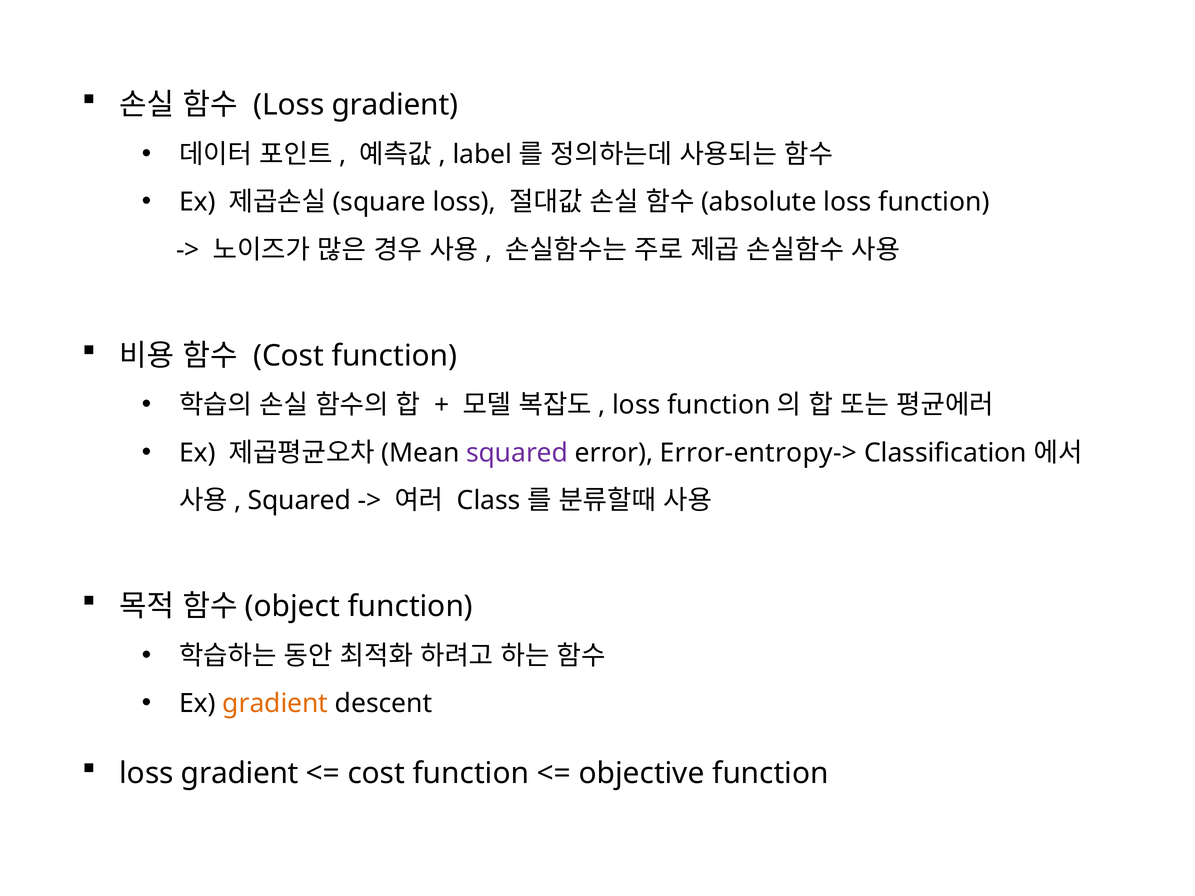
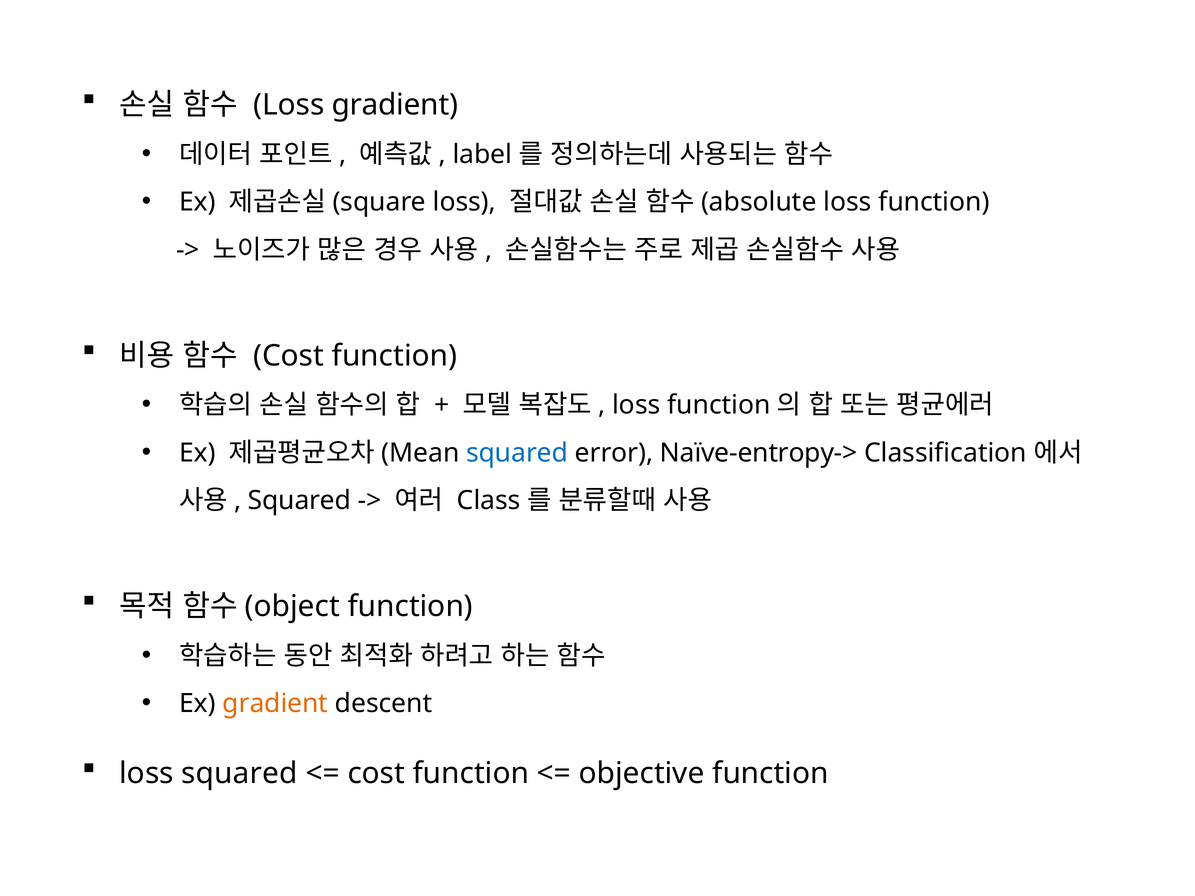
squared colour: purple -> blue (517, 453)
Error-entropy->: Error-entropy-> -> Naïve-entropy-> (759, 453)
gradient: gradient -> squared (240, 774)
